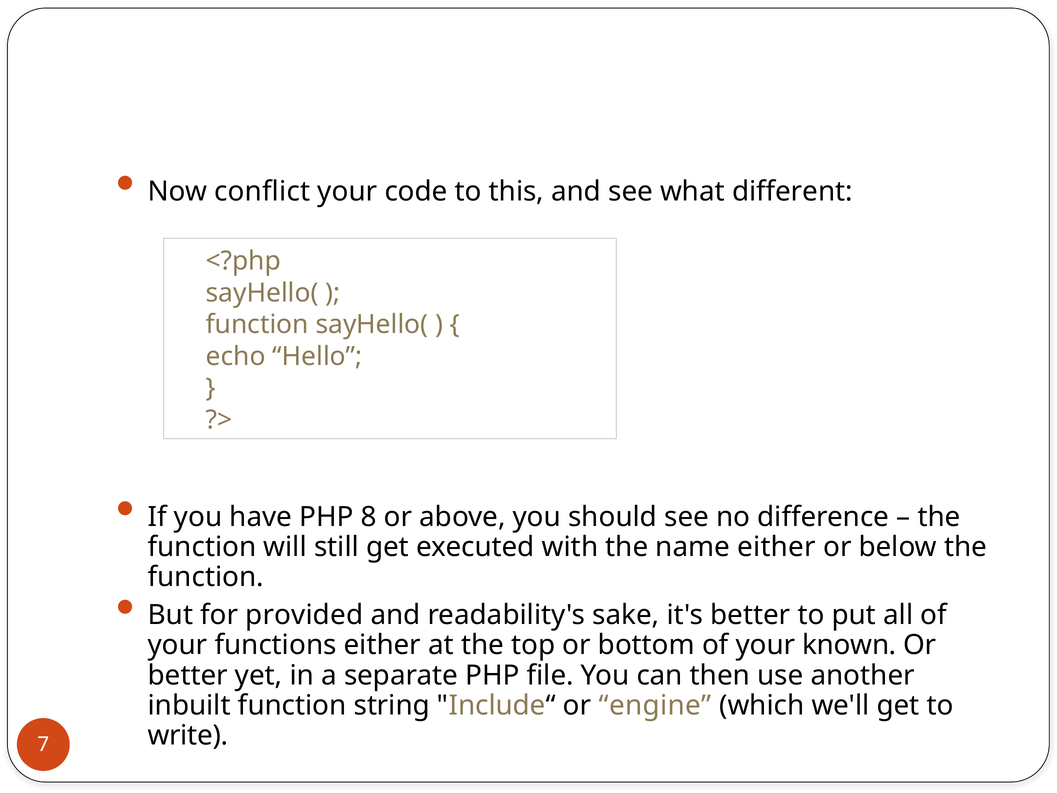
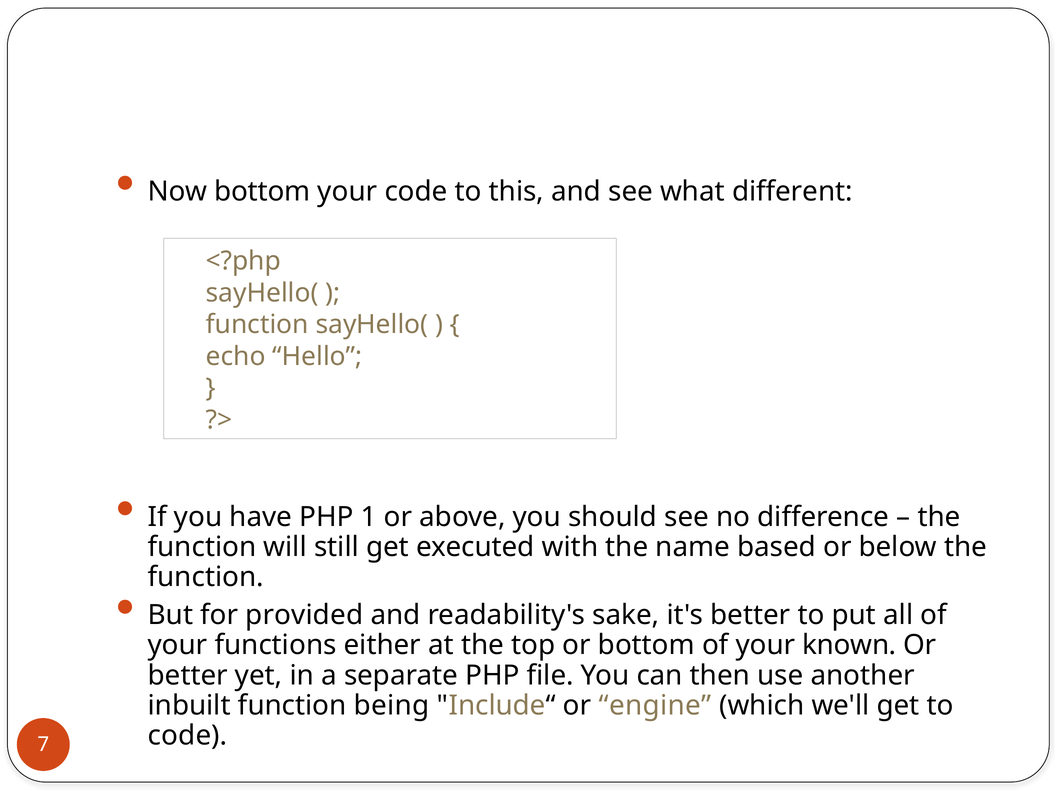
Now conflict: conflict -> bottom (262, 191)
8: 8 -> 1 (369, 517)
name either: either -> based (777, 547)
string: string -> being (392, 705)
write: write -> code (188, 735)
